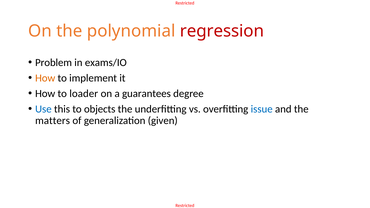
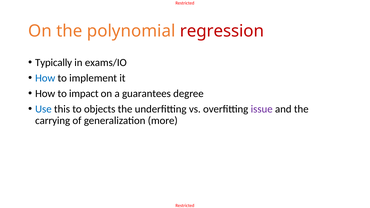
Problem: Problem -> Typically (54, 63)
How colour: orange -> blue (45, 78)
loader: loader -> impact (84, 94)
issue colour: blue -> purple (262, 109)
matters: matters -> carrying (53, 121)
given: given -> more (163, 121)
